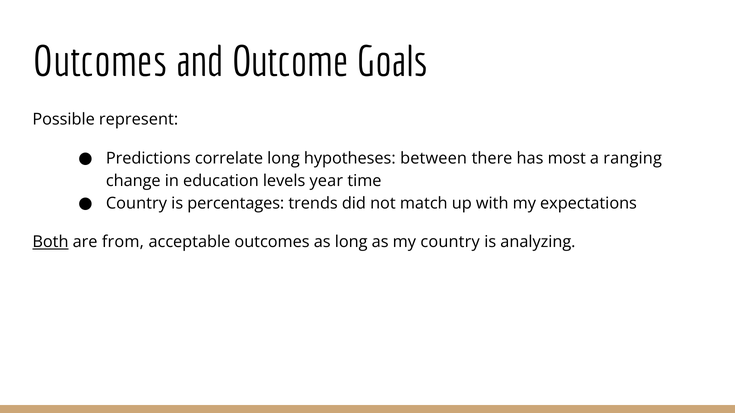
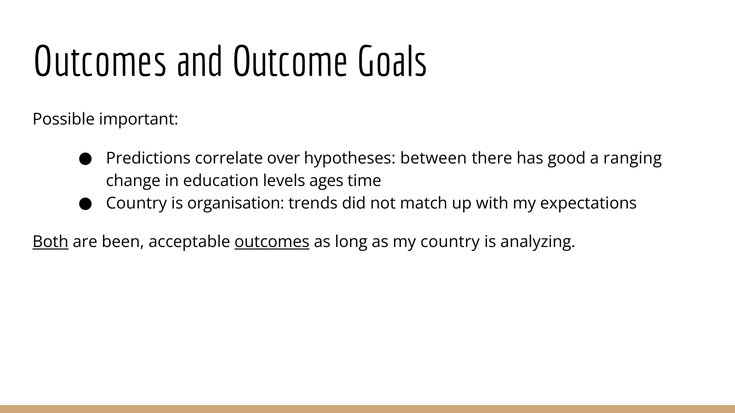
represent: represent -> important (139, 120)
correlate long: long -> over (284, 159)
most: most -> good (567, 159)
year: year -> ages (326, 181)
percentages: percentages -> organisation (236, 204)
from: from -> been (123, 242)
outcomes underline: none -> present (272, 242)
